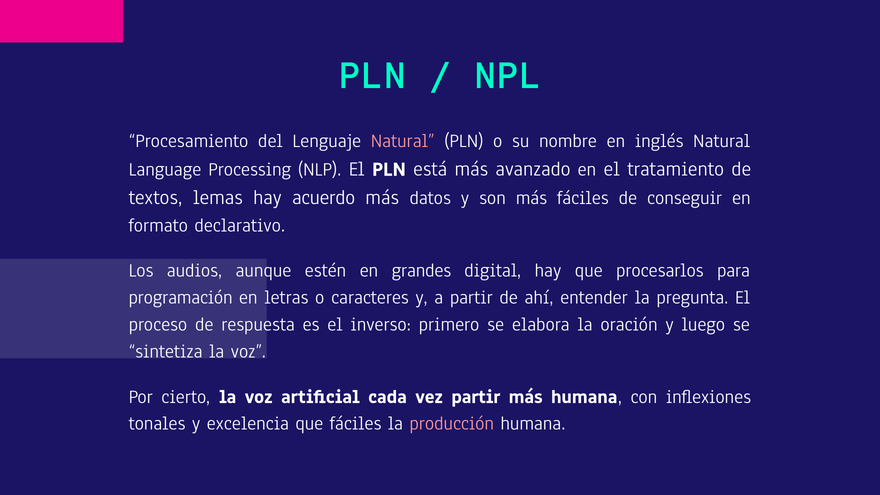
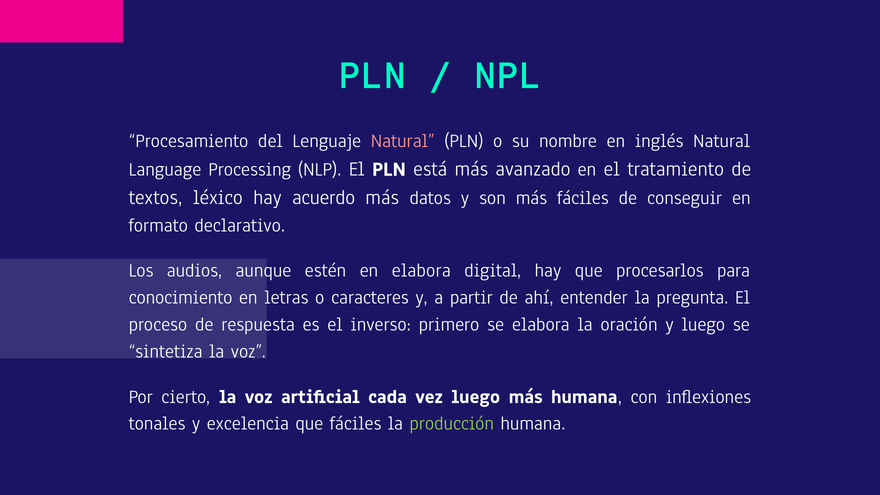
lemas: lemas -> léxico (218, 198)
en grandes: grandes -> elabora (421, 270)
programación: programación -> conocimiento (181, 297)
vez partir: partir -> luego (476, 397)
producción colour: pink -> light green (452, 424)
